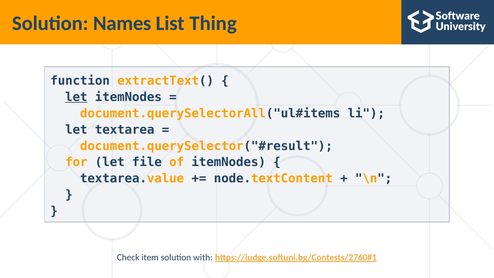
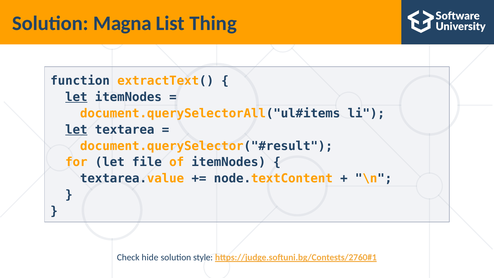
Names: Names -> Magna (122, 23)
let underline: none -> present (76, 130)
item: item -> hide (150, 257)
with: with -> style (203, 257)
